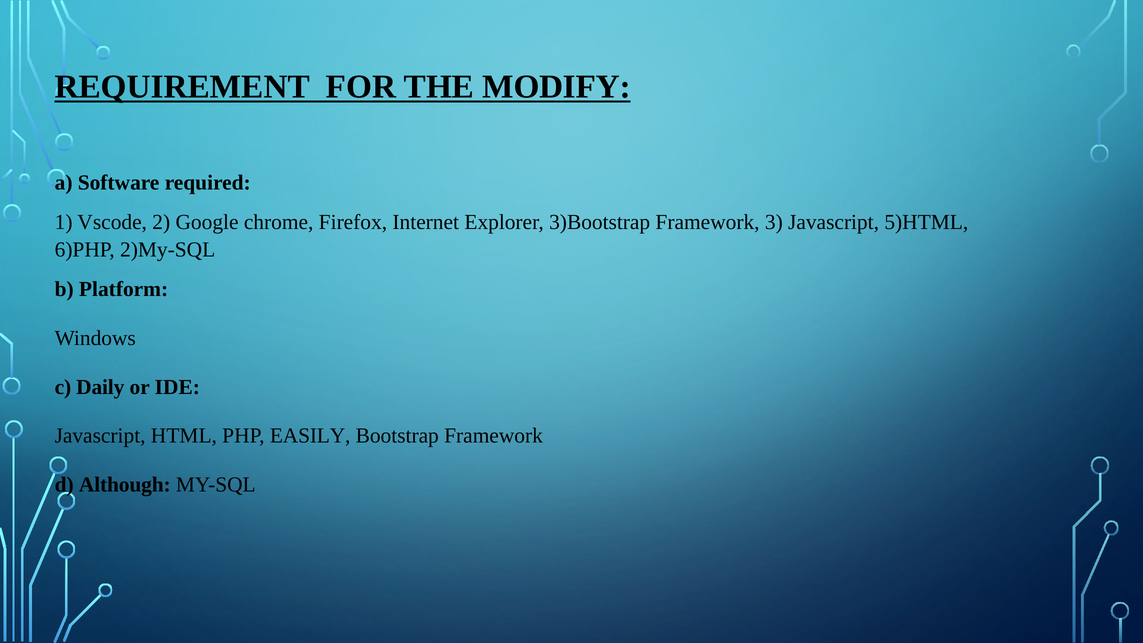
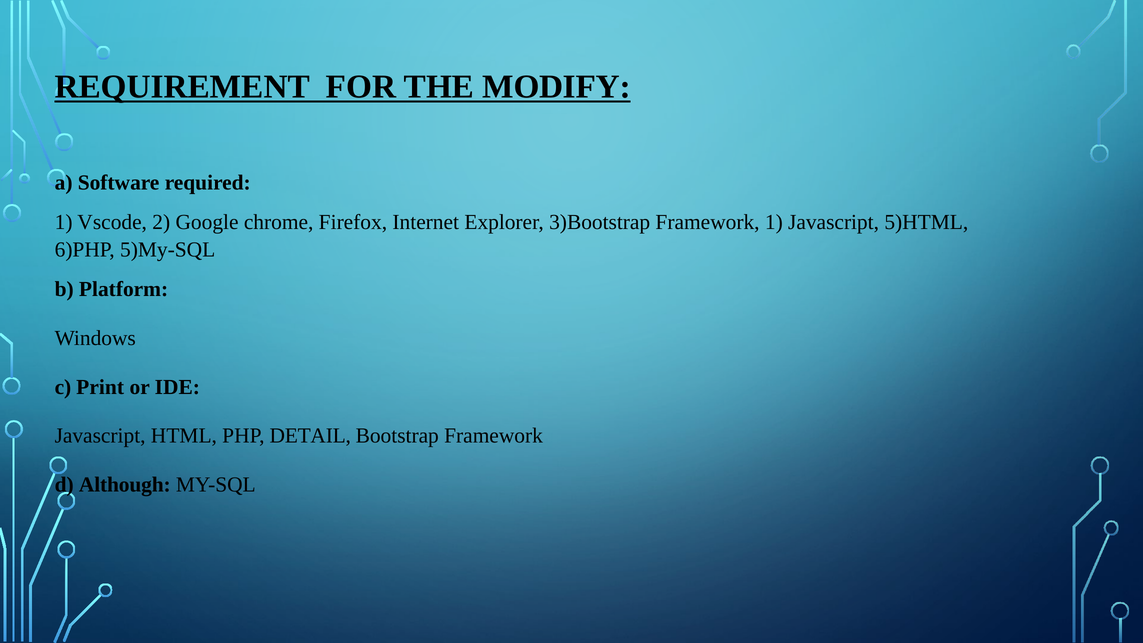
Framework 3: 3 -> 1 (774, 222)
2)My-SQL: 2)My-SQL -> 5)My-SQL (168, 250)
Daily: Daily -> Print (100, 387)
EASILY: EASILY -> DETAIL (310, 436)
